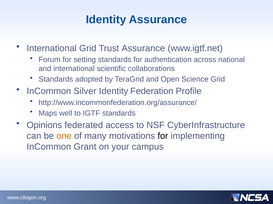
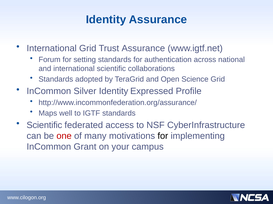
Federation: Federation -> Expressed (152, 91)
Opinions: Opinions -> Scientific (44, 125)
one colour: orange -> red (64, 136)
